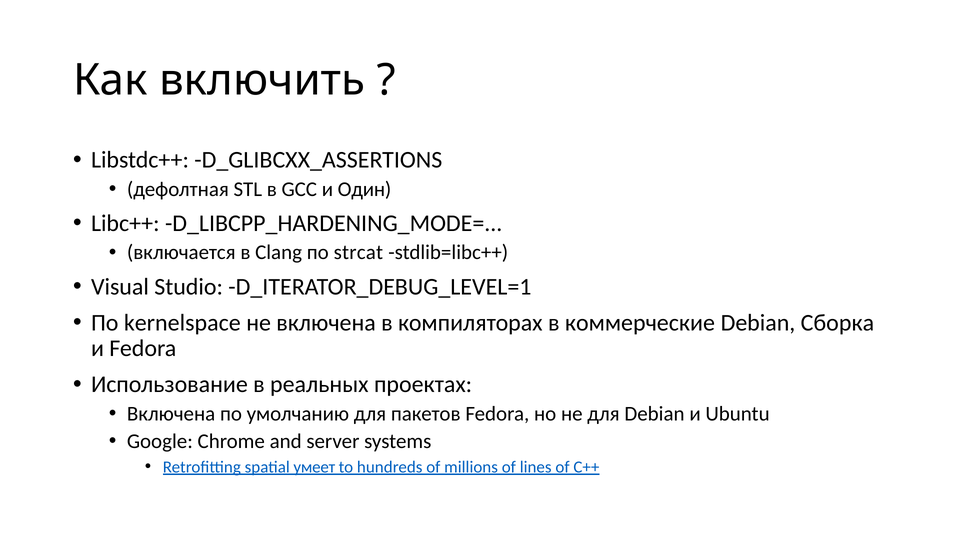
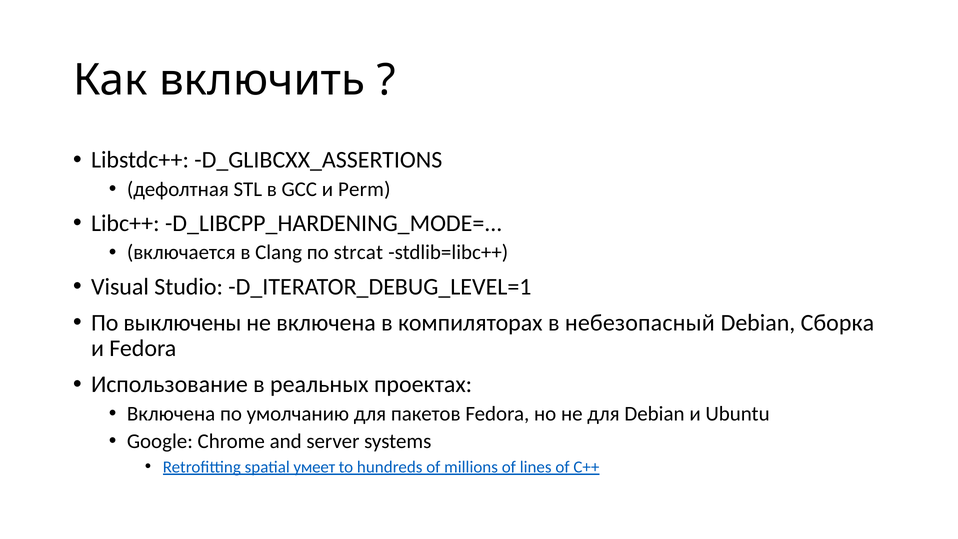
Один: Один -> Perm (364, 189)
kernelspace: kernelspace -> выключены (182, 323)
коммерческие: коммерческие -> небезопасный (640, 323)
